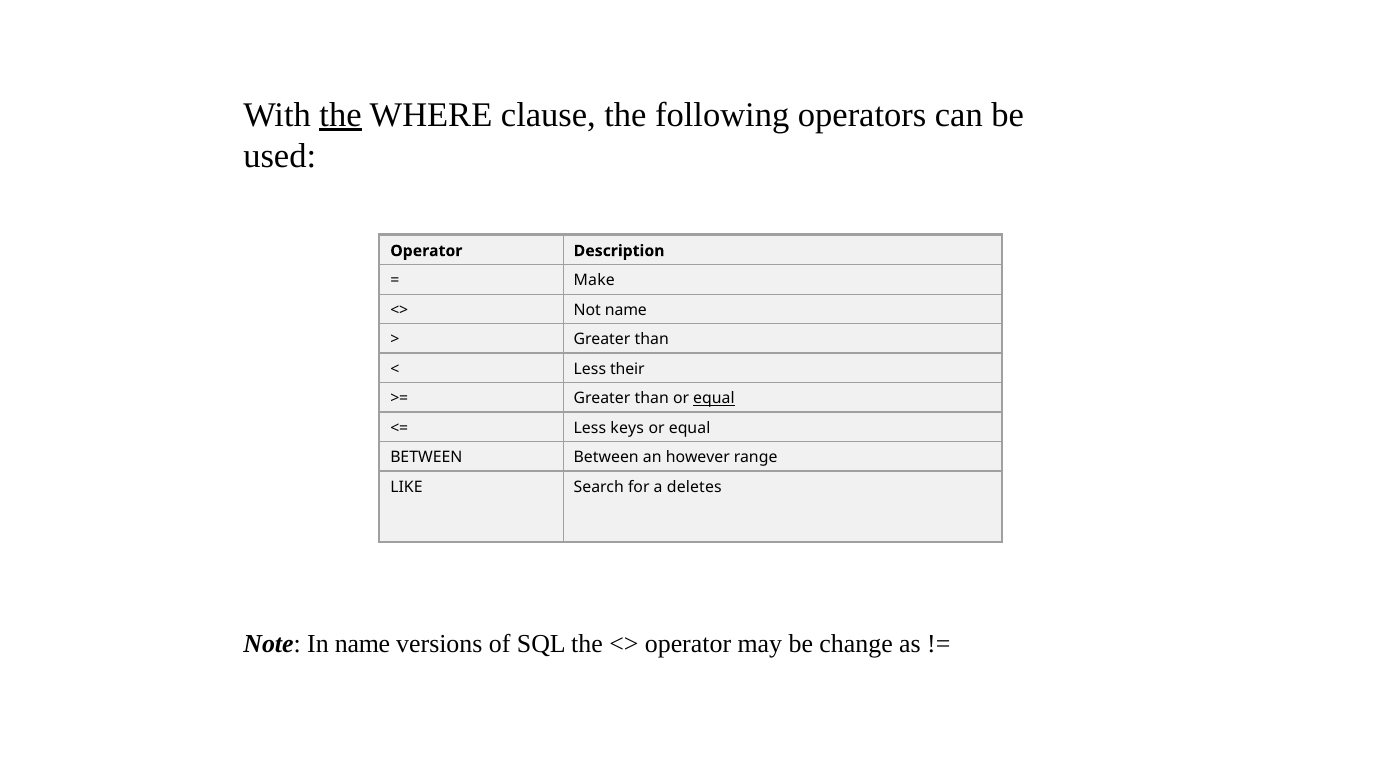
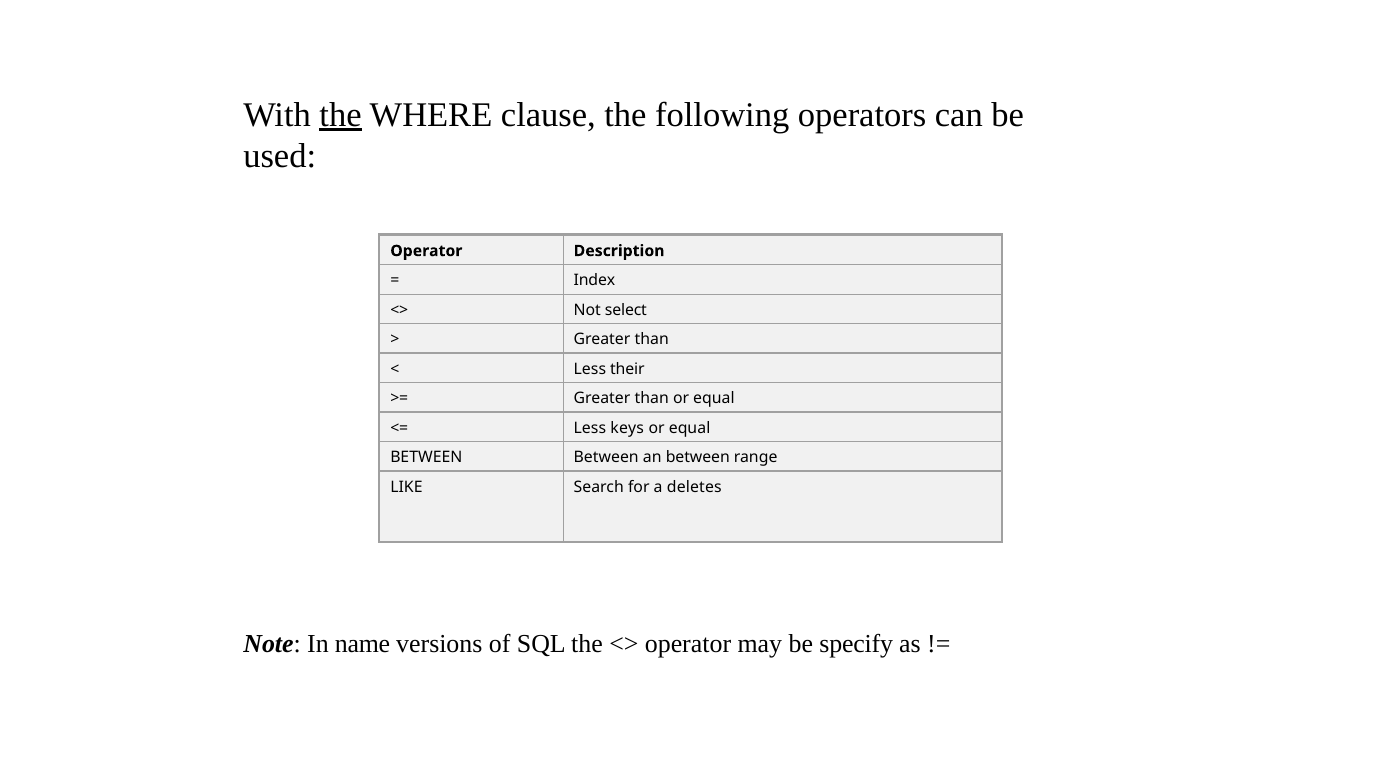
Make: Make -> Index (594, 280)
Not name: name -> select (626, 310)
equal underline: present -> none (714, 398)
an however: however -> between (698, 457)
change: change -> specify (856, 644)
